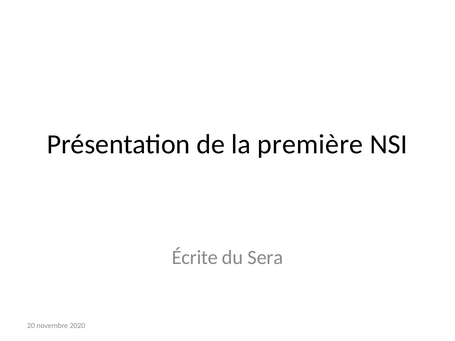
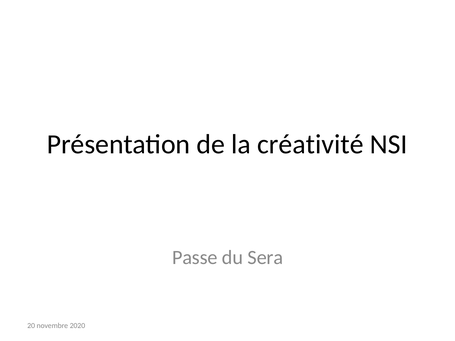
première: première -> créativité (310, 145)
Écrite: Écrite -> Passe (195, 258)
